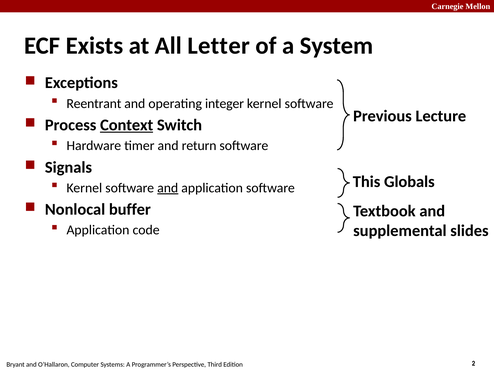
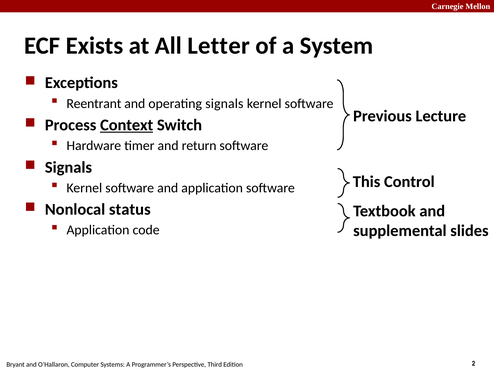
operating integer: integer -> signals (224, 104)
Globals: Globals -> Control (409, 182)
and underline: present -> none (168, 188)
buffer: buffer -> status (130, 210)
